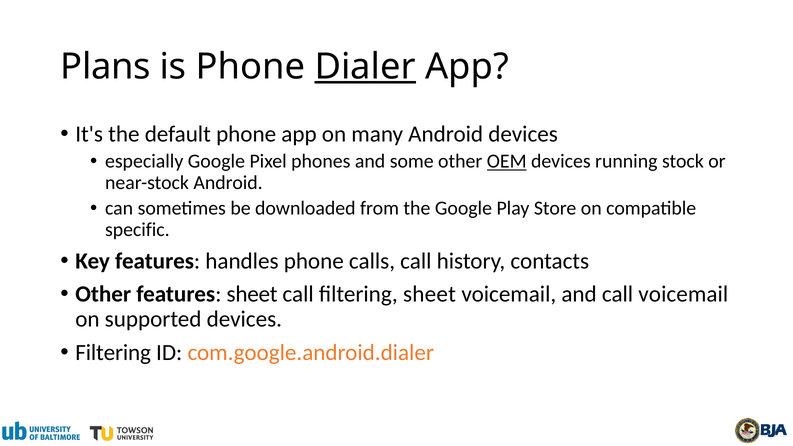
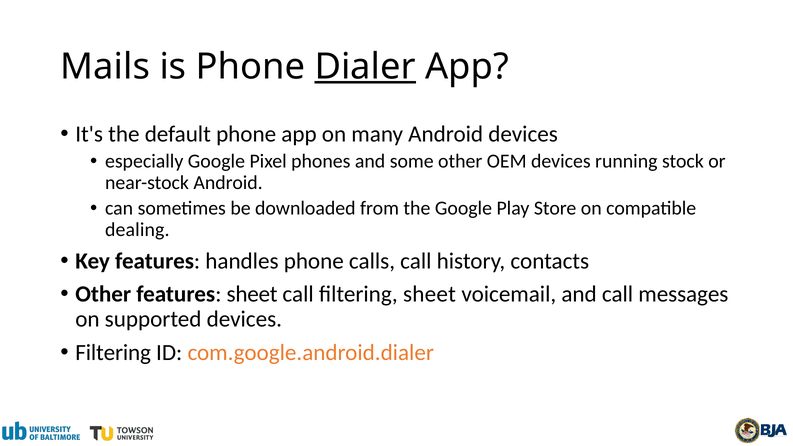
Plans: Plans -> Mails (105, 67)
OEM underline: present -> none (507, 161)
specific: specific -> dealing (137, 230)
call voicemail: voicemail -> messages (683, 294)
